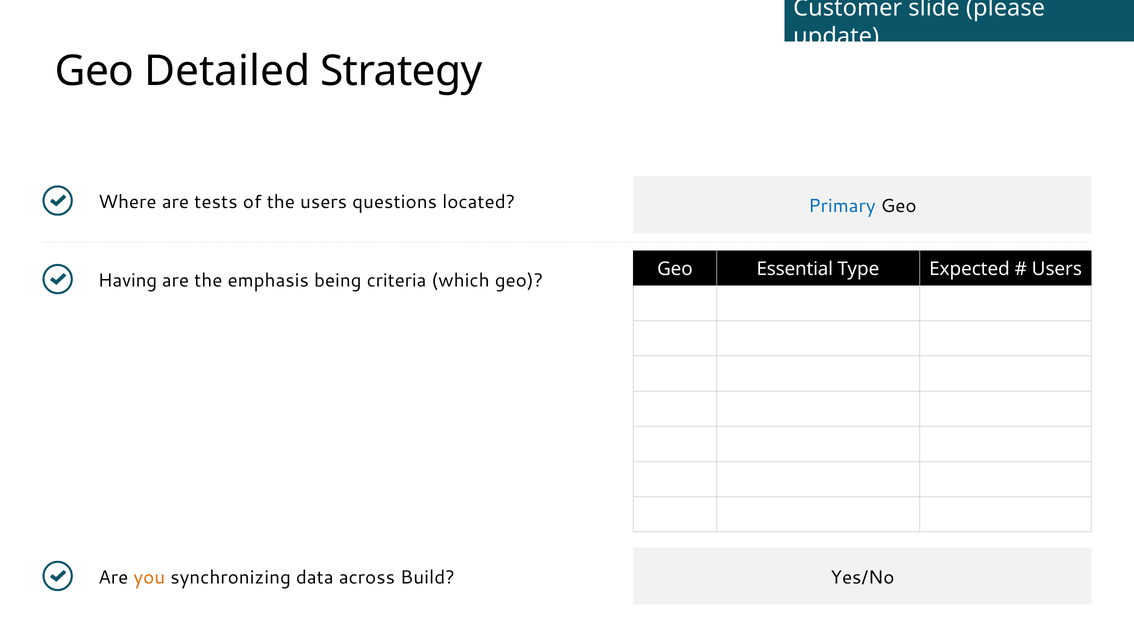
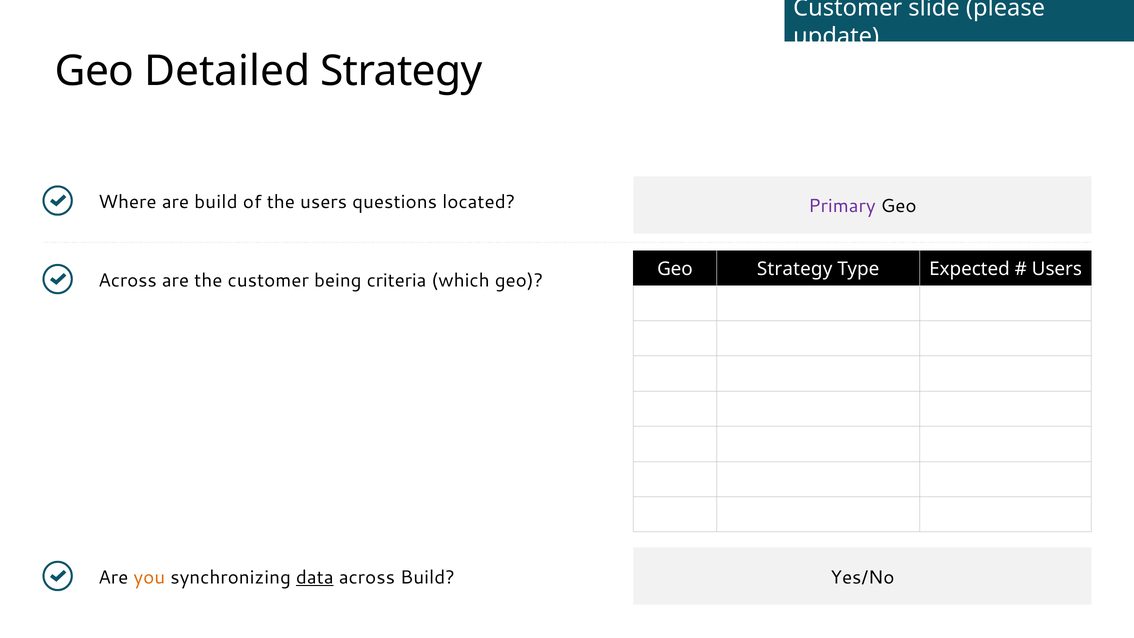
are tests: tests -> build (216, 202)
Primary colour: blue -> purple (842, 206)
Geo Essential: Essential -> Strategy (795, 269)
Having: Having -> Across (127, 280)
the emphasis: emphasis -> customer (268, 280)
data underline: none -> present (315, 577)
